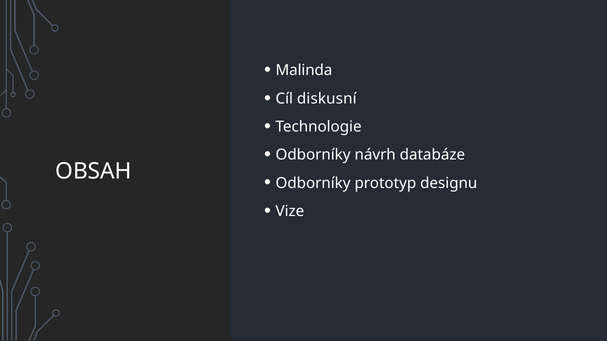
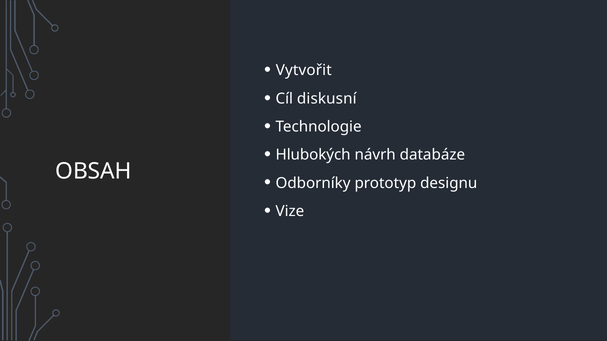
Malinda: Malinda -> Vytvořit (304, 71)
Odborníky: Odborníky -> Hlubokých (313, 155)
